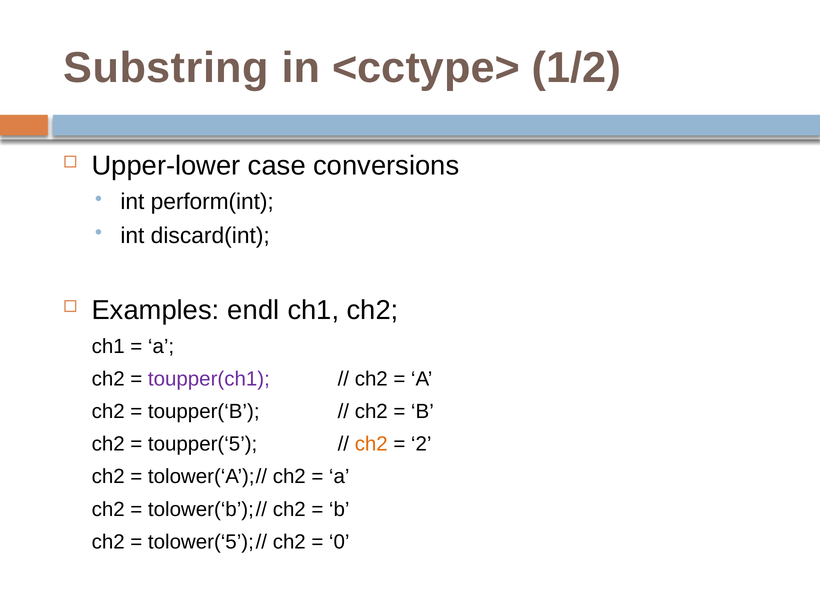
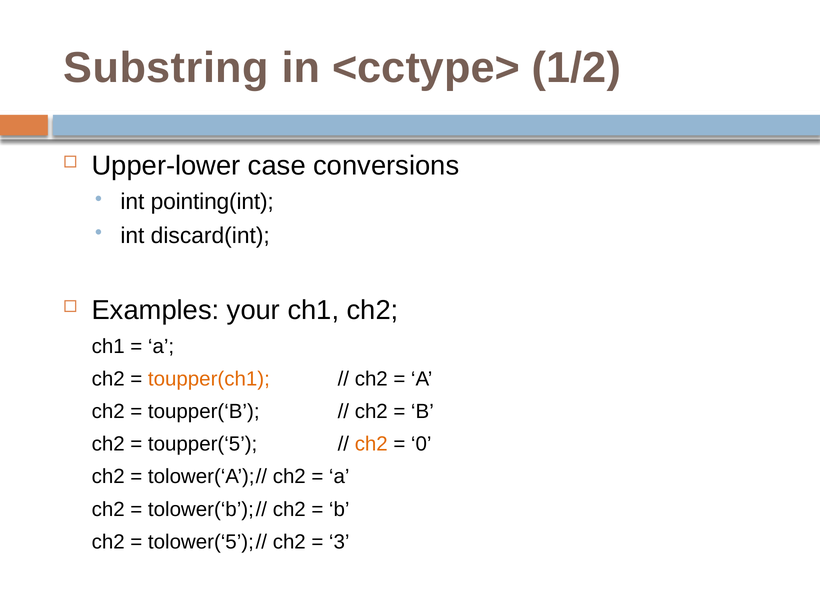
perform(int: perform(int -> pointing(int (212, 202)
endl: endl -> your (253, 310)
toupper(ch1 colour: purple -> orange (209, 379)
2: 2 -> 0 (421, 444)
0: 0 -> 3 (339, 542)
